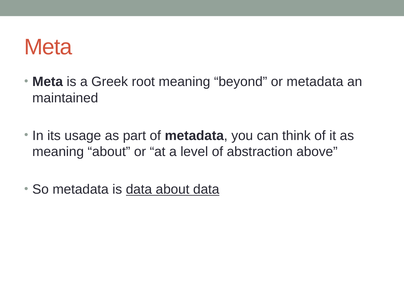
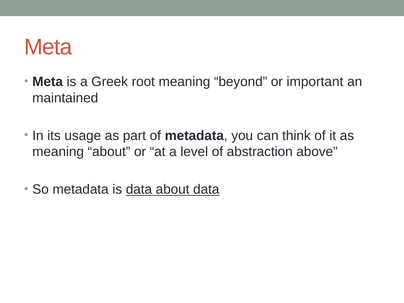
or metadata: metadata -> important (315, 82)
